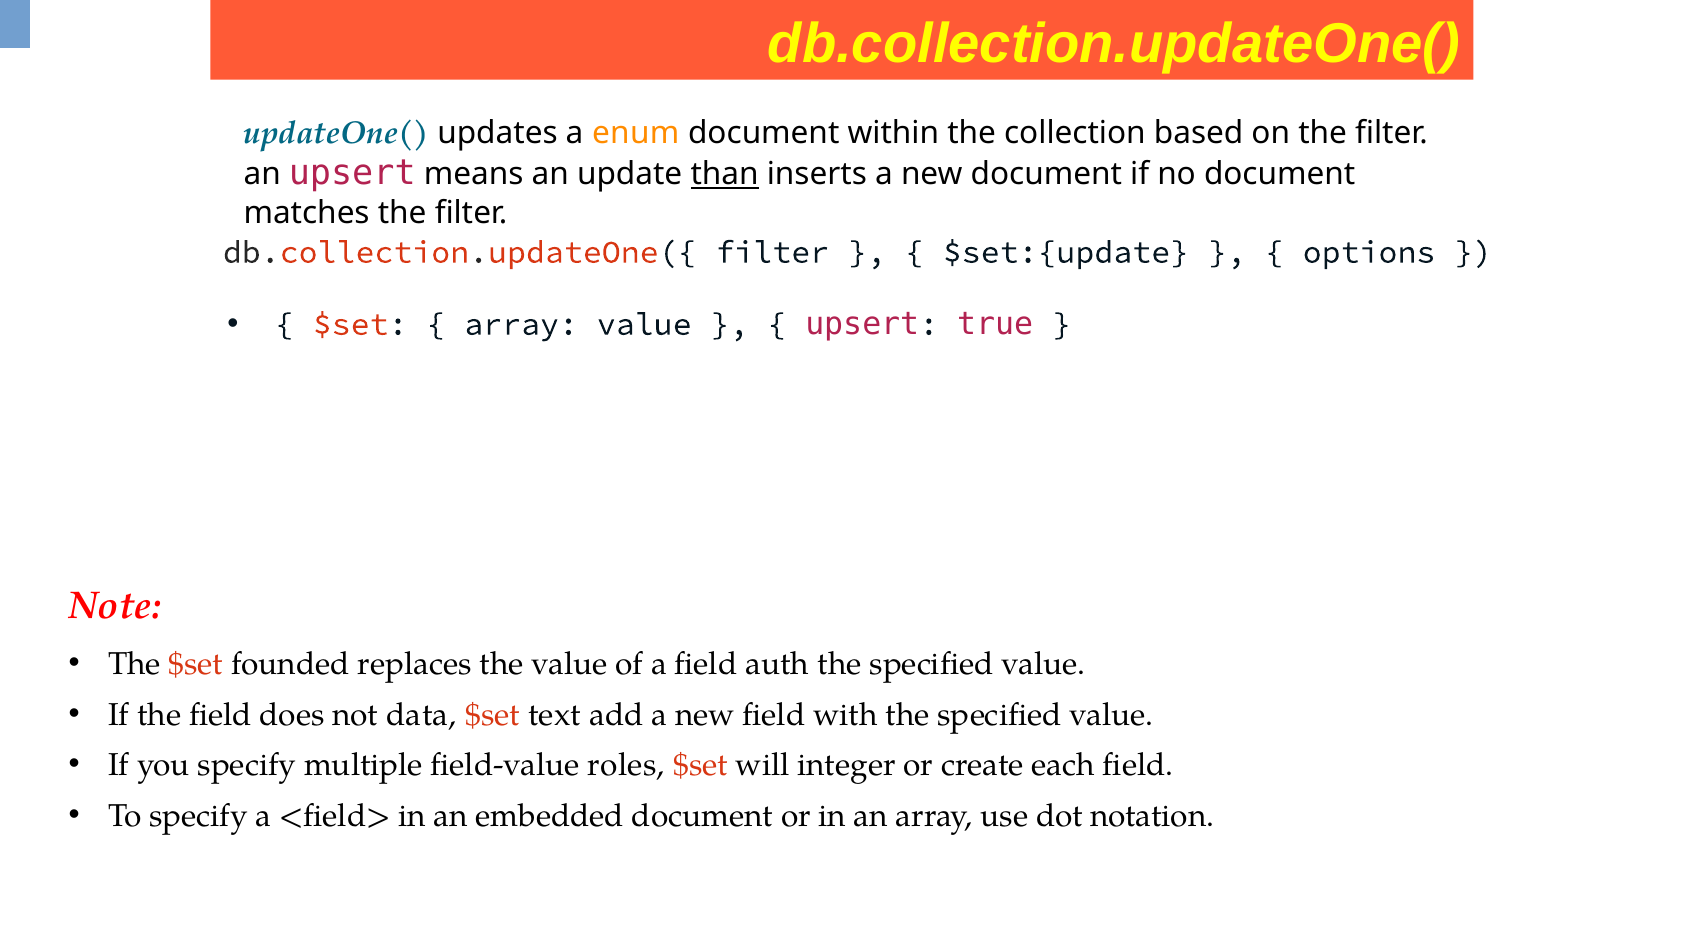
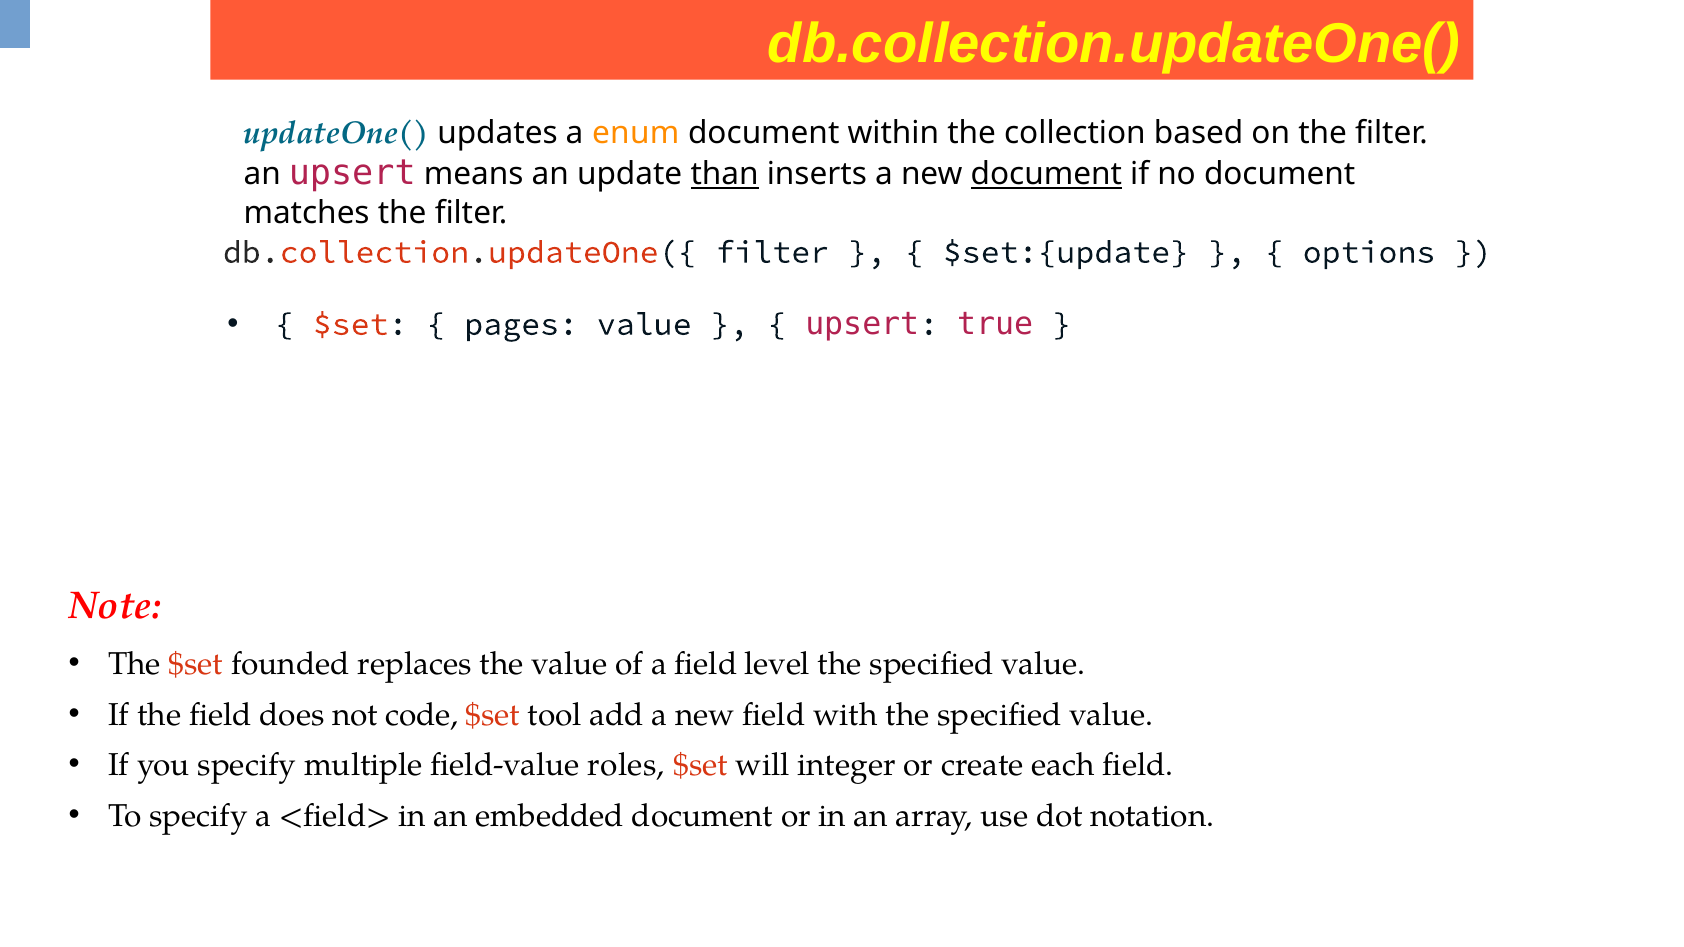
document underline: none -> present (1046, 174)
array: array -> pages (521, 324)
auth: auth -> level (778, 664)
data: data -> code (422, 715)
text: text -> tool (555, 715)
